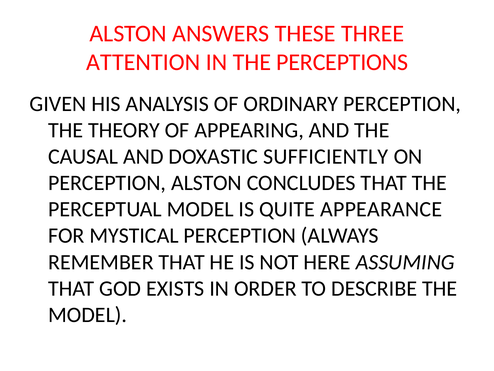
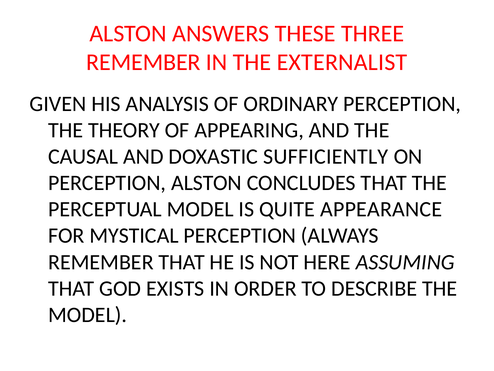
ATTENTION: ATTENTION -> REMEMBER (143, 62)
PERCEPTIONS: PERCEPTIONS -> EXTERNALIST (342, 62)
